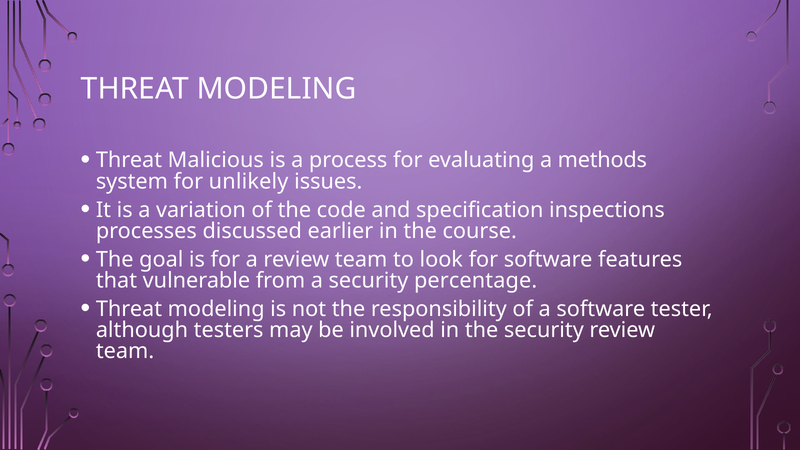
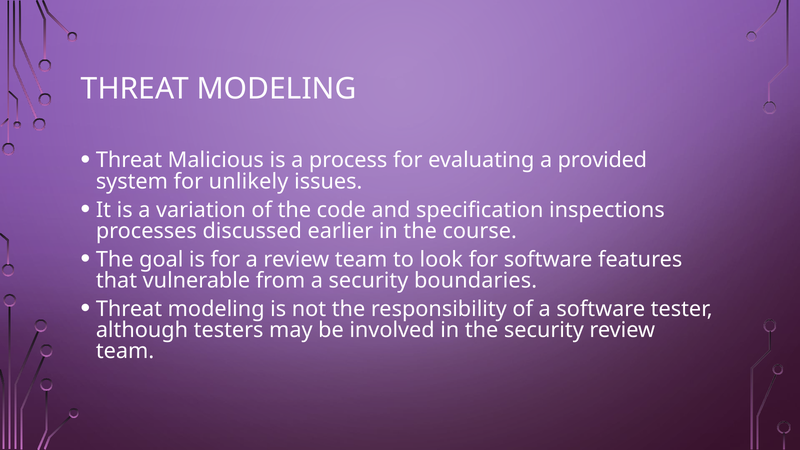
methods: methods -> provided (602, 160)
percentage: percentage -> boundaries (476, 281)
